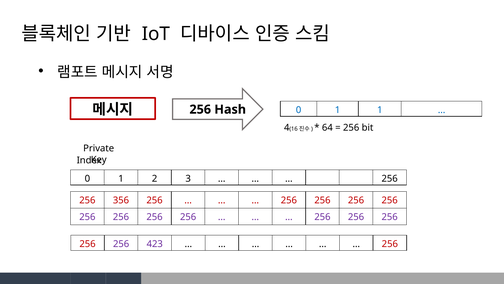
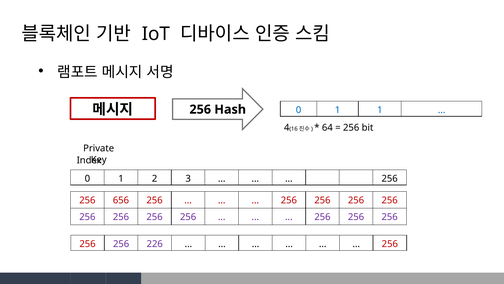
356: 356 -> 656 (121, 200)
423: 423 -> 226 (155, 244)
